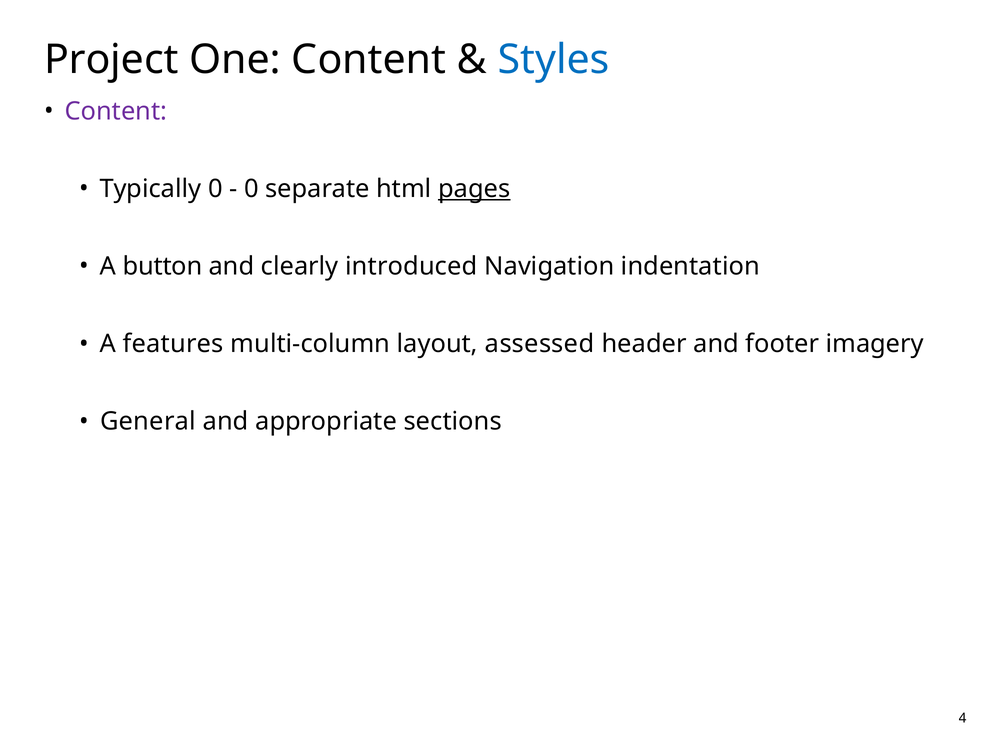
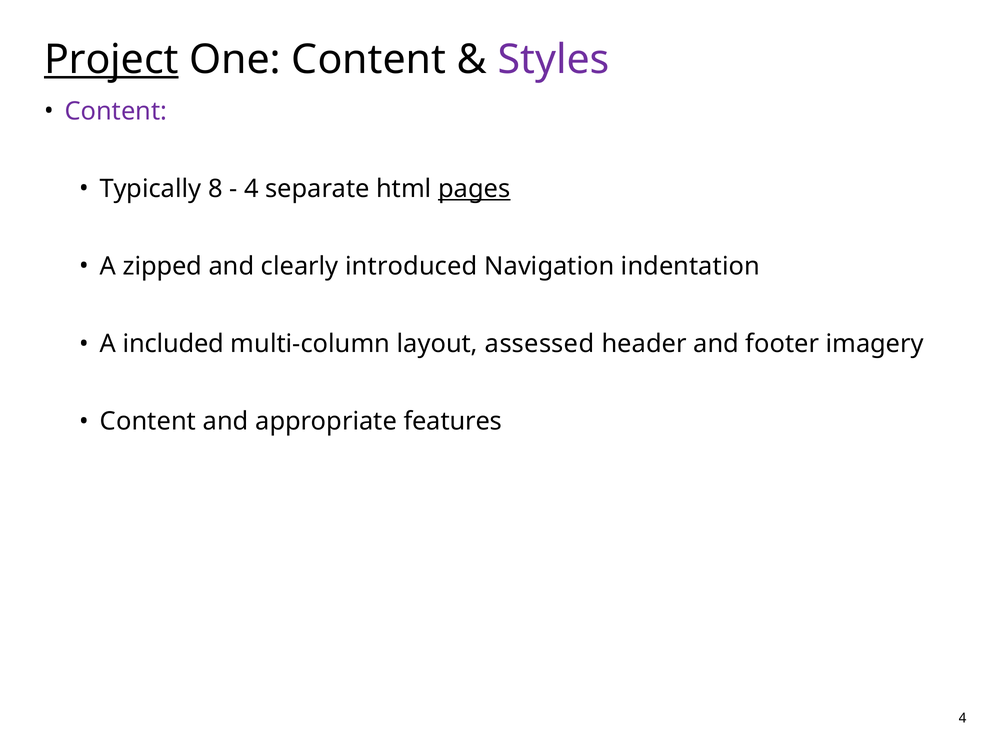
Project underline: none -> present (111, 59)
Styles colour: blue -> purple (554, 59)
Typically 0: 0 -> 8 (215, 189)
0: 0 -> 4 (251, 189)
button: button -> zipped (162, 266)
features: features -> included (173, 344)
General: General -> Content (148, 422)
sections: sections -> features (453, 422)
